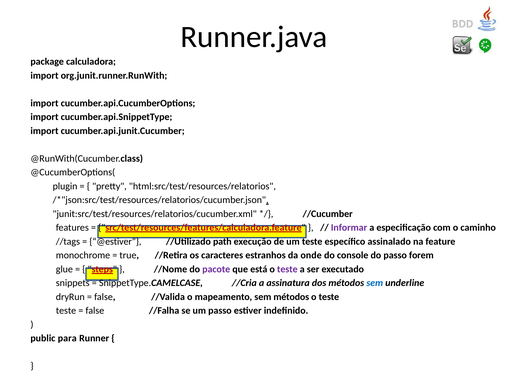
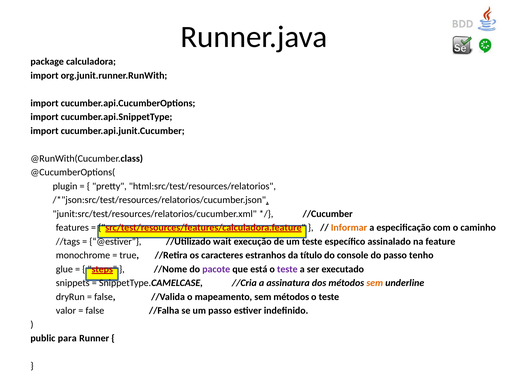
Informar colour: purple -> orange (349, 228)
path: path -> wait (222, 241)
onde: onde -> título (311, 255)
forem: forem -> tenho (421, 255)
sem colour: blue -> orange (375, 283)
teste: teste -> valor (66, 311)
